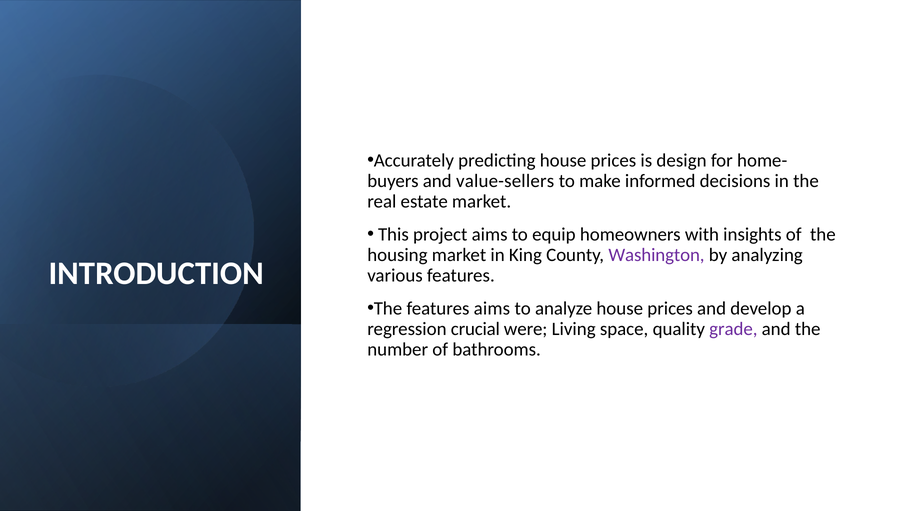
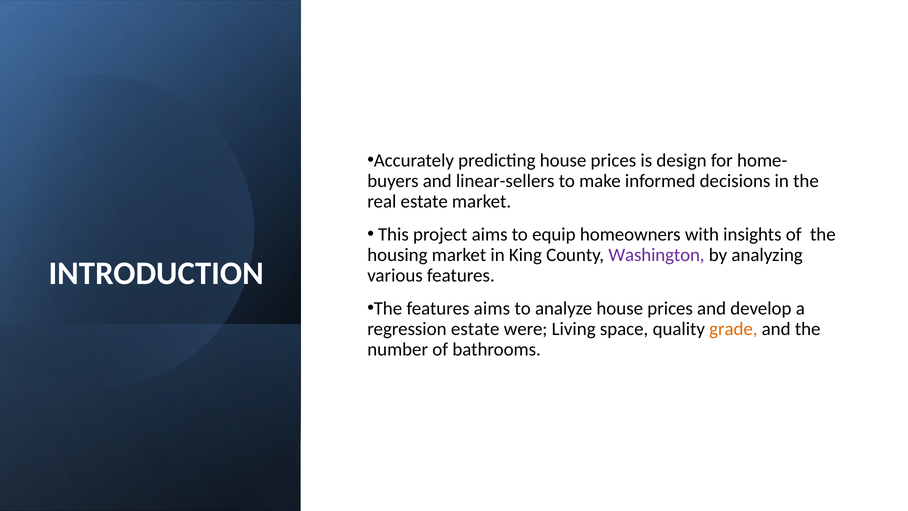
value-sellers: value-sellers -> linear-sellers (505, 181)
regression crucial: crucial -> estate (475, 329)
grade colour: purple -> orange (733, 329)
